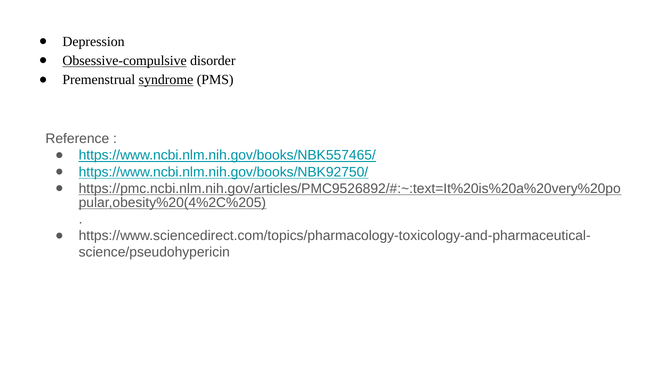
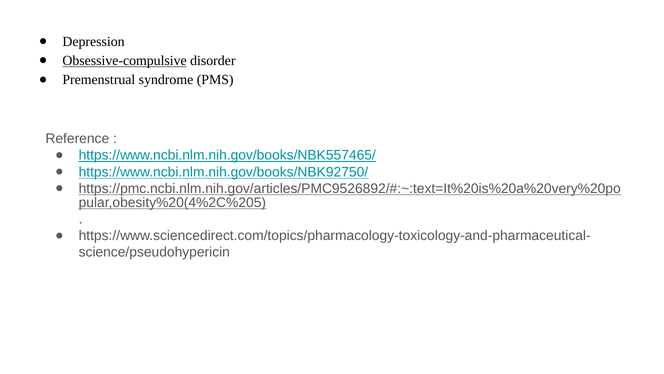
syndrome underline: present -> none (166, 80)
